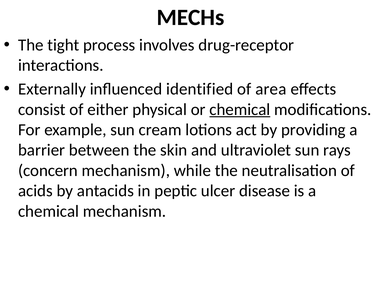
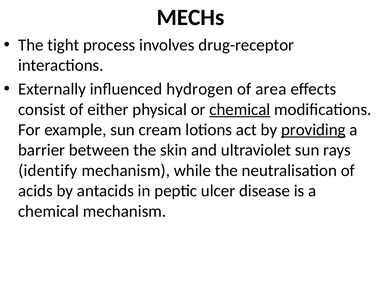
identified: identified -> hydrogen (200, 89)
providing underline: none -> present (313, 130)
concern: concern -> identify (48, 170)
